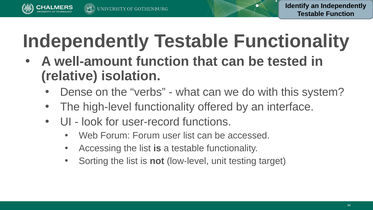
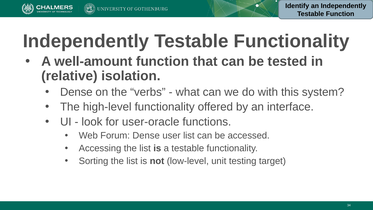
user-record: user-record -> user-oracle (151, 122)
Forum Forum: Forum -> Dense (146, 135)
